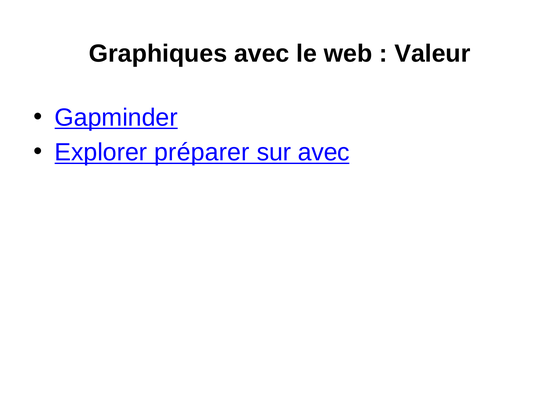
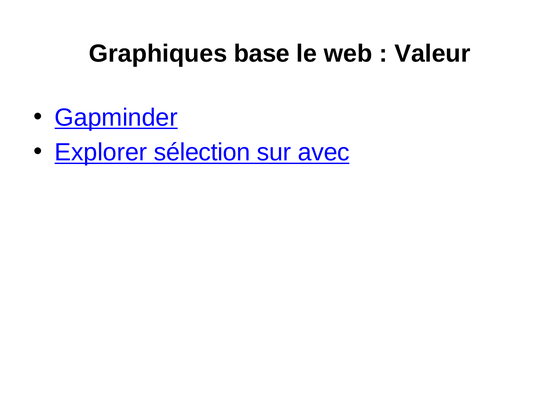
Graphiques avec: avec -> base (262, 54)
préparer: préparer -> sélection (202, 152)
